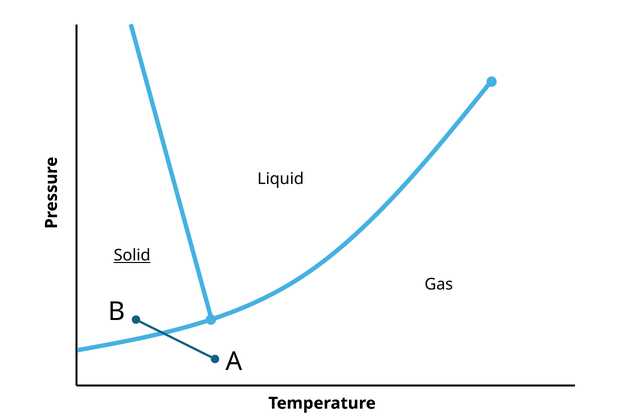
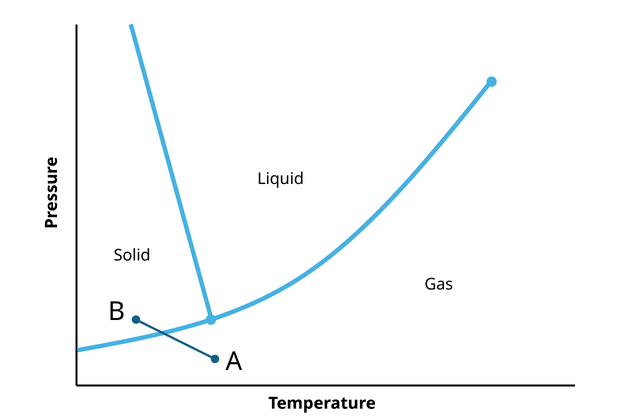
Solid underline: present -> none (132, 255)
